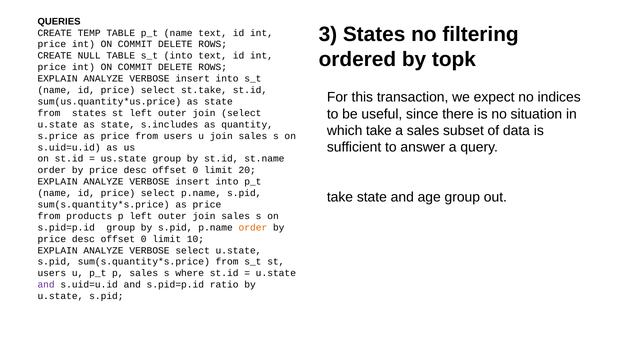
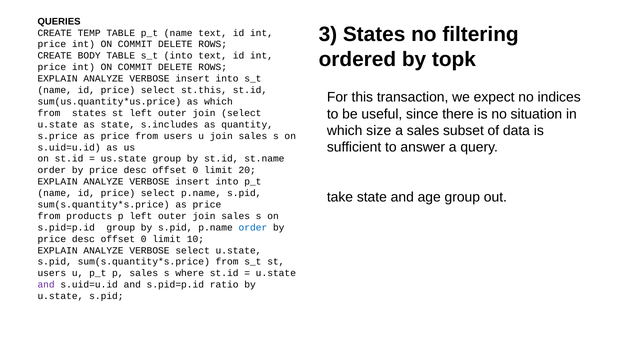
NULL: NULL -> BODY (89, 56)
st.take: st.take -> st.this (204, 90)
state: state -> which (218, 102)
which take: take -> size (379, 131)
order colour: orange -> blue (253, 228)
